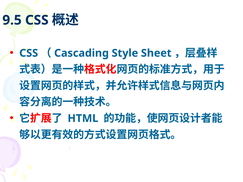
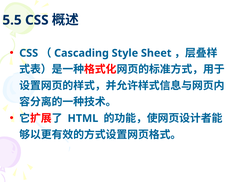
9.5: 9.5 -> 5.5 (12, 20)
